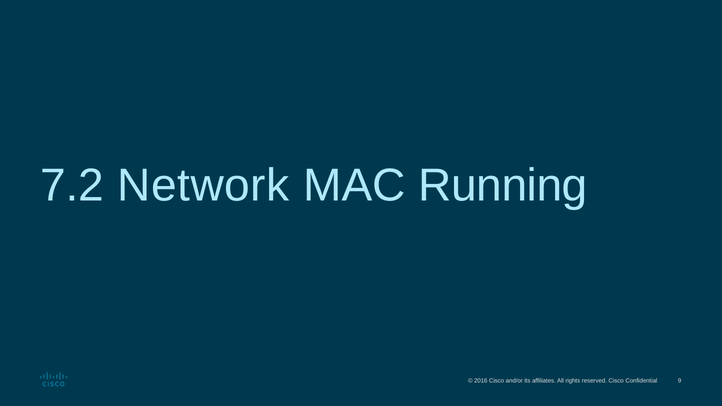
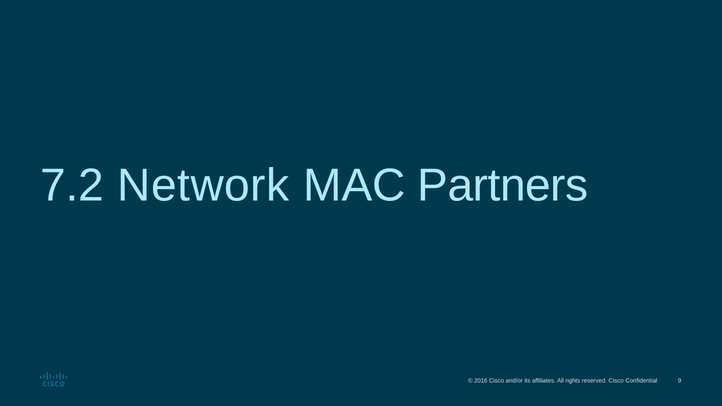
Running: Running -> Partners (503, 185)
